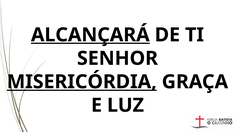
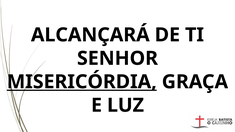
ALCANÇARÁ underline: present -> none (90, 35)
